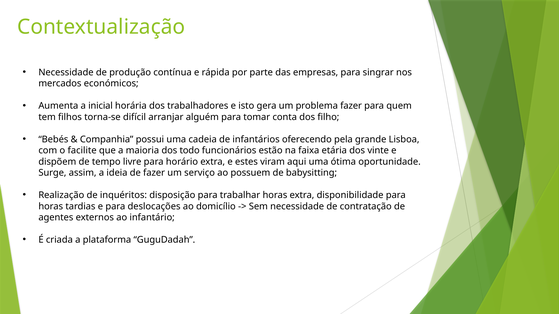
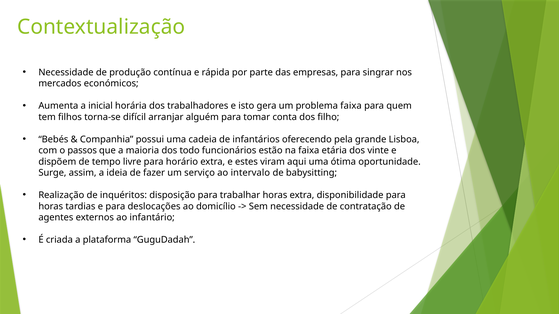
problema fazer: fazer -> faixa (351, 106)
facilite: facilite -> passos (82, 151)
possuem: possuem -> intervalo (250, 173)
